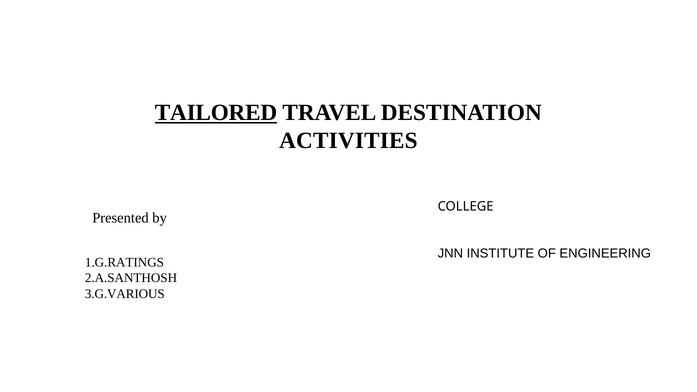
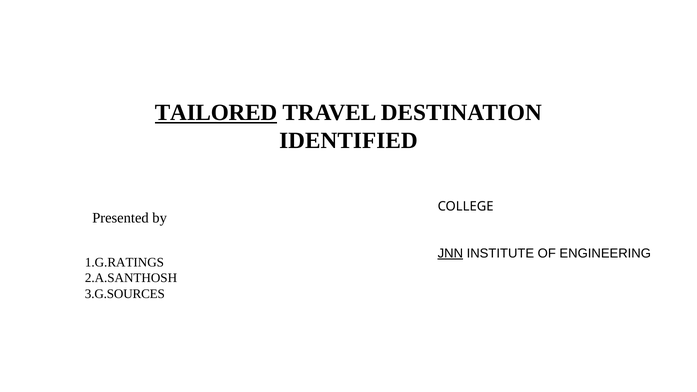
ACTIVITIES: ACTIVITIES -> IDENTIFIED (348, 141)
JNN underline: none -> present (450, 253)
3.G.VARIOUS: 3.G.VARIOUS -> 3.G.SOURCES (125, 294)
